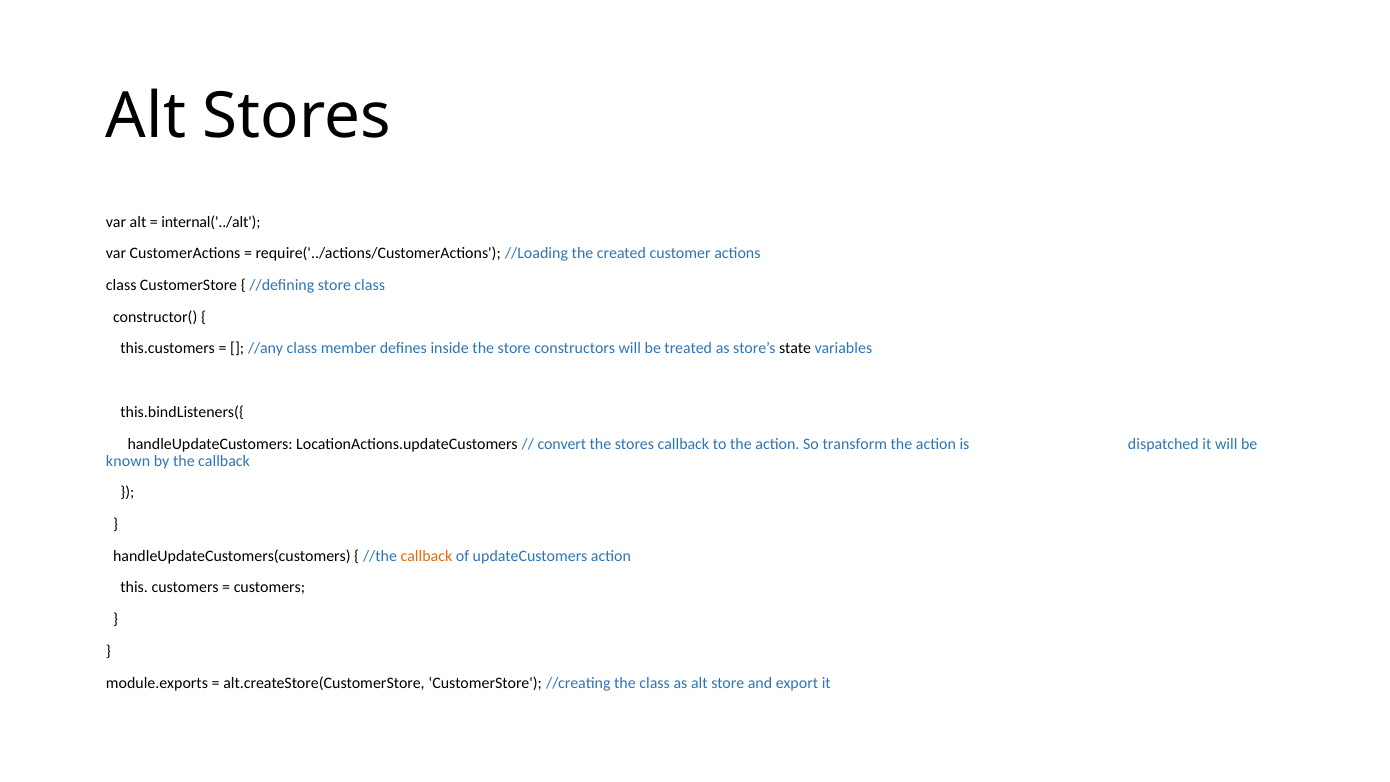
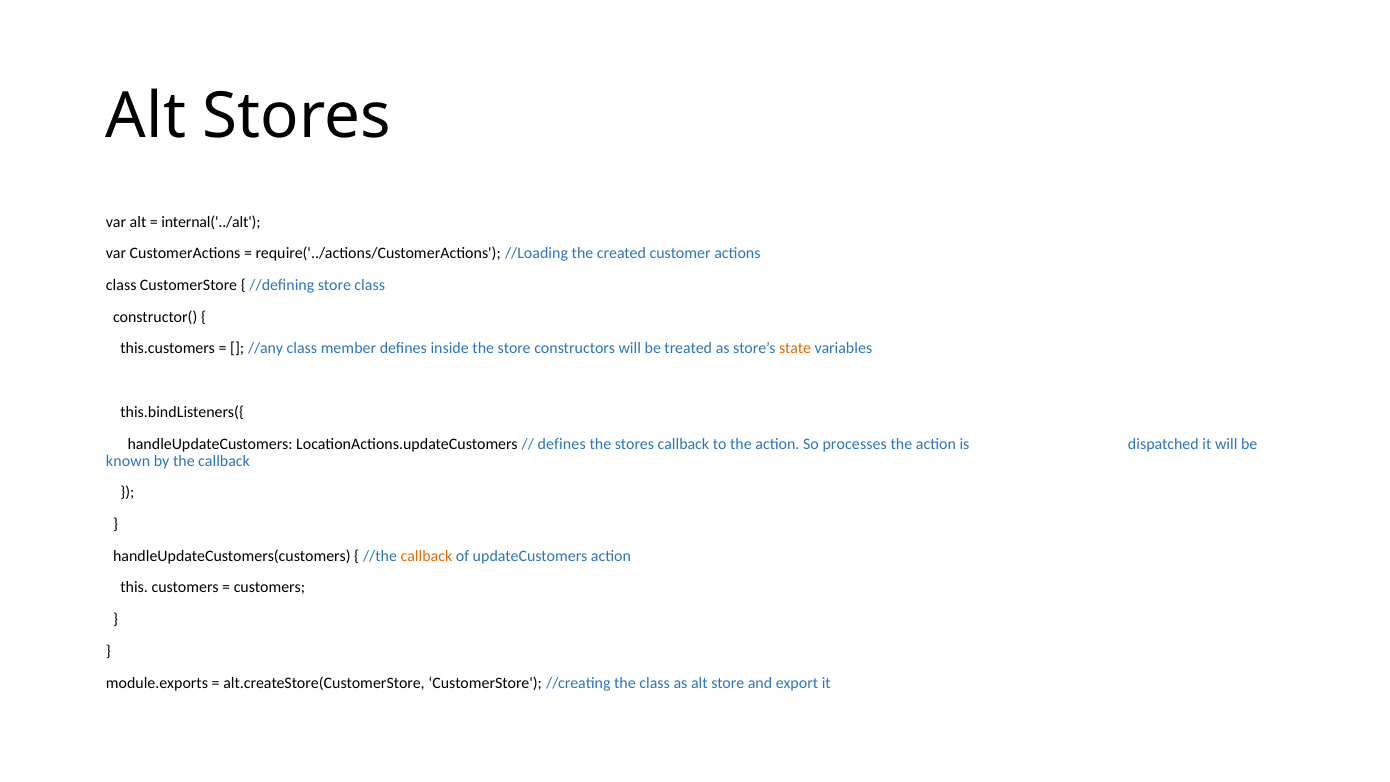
state colour: black -> orange (795, 349)
convert: convert -> defines (562, 444)
transform: transform -> processes (855, 444)
